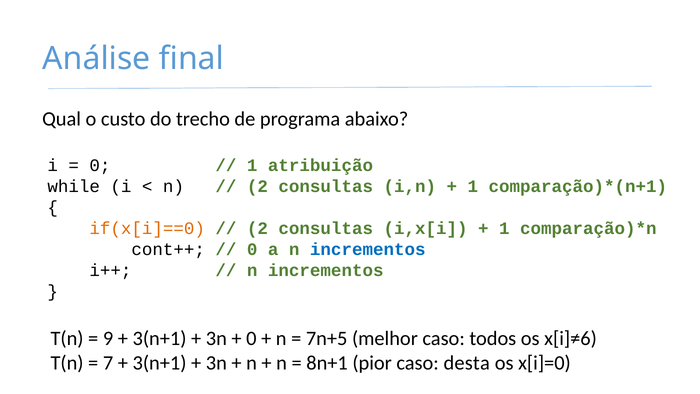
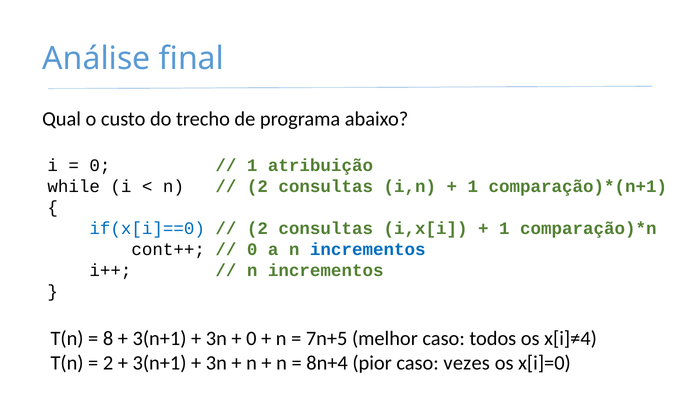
if(x[i]==0 colour: orange -> blue (147, 229)
9: 9 -> 8 (108, 338)
x[i]≠6: x[i]≠6 -> x[i]≠4 (571, 338)
7: 7 -> 2 (108, 363)
8n+1: 8n+1 -> 8n+4 (327, 363)
desta: desta -> vezes (467, 363)
